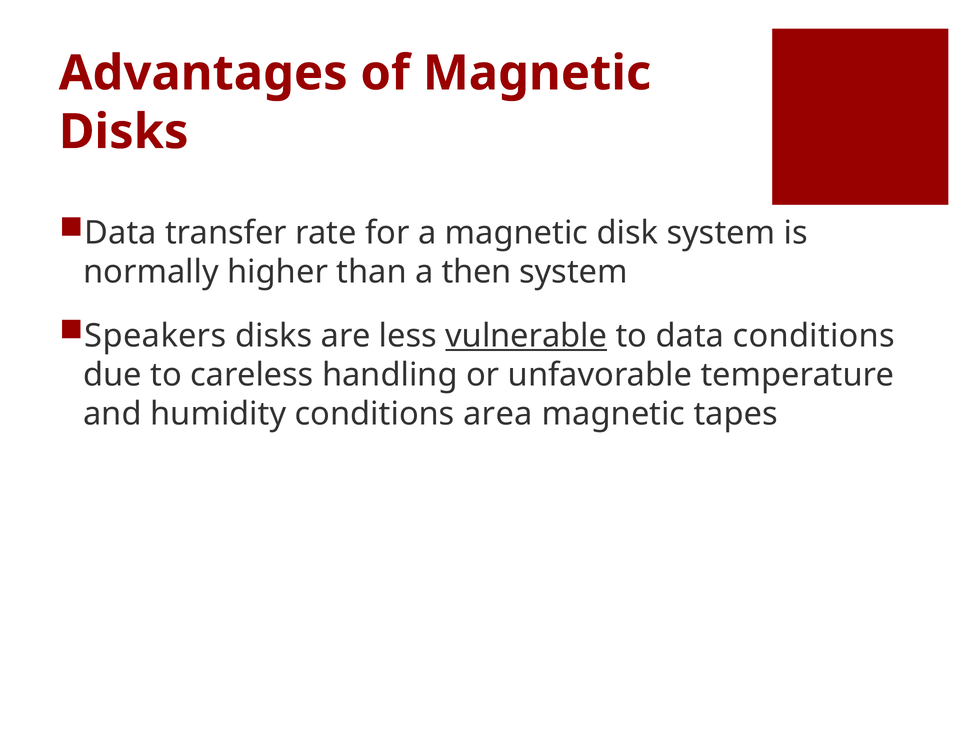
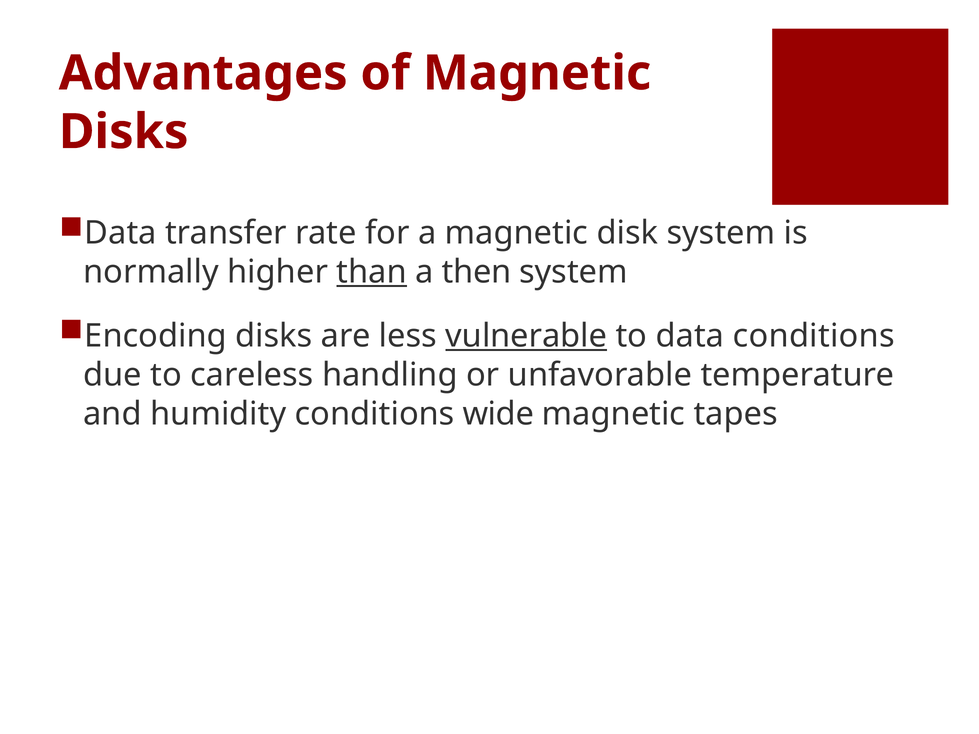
than underline: none -> present (372, 272)
Speakers: Speakers -> Encoding (156, 336)
area: area -> wide (498, 414)
